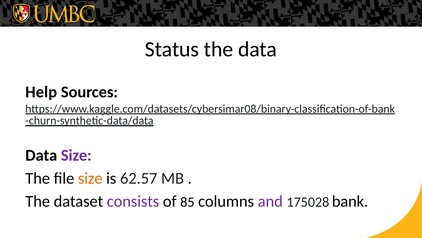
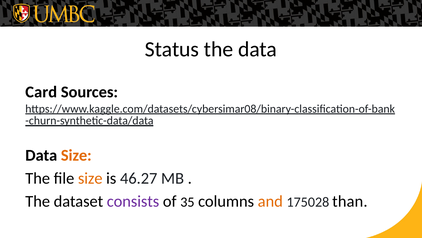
Help: Help -> Card (41, 92)
Size colour: purple -> orange (76, 155)
62.57: 62.57 -> 46.27 (139, 178)
85: 85 -> 35 (187, 202)
and colour: purple -> orange (270, 201)
bank: bank -> than (350, 201)
